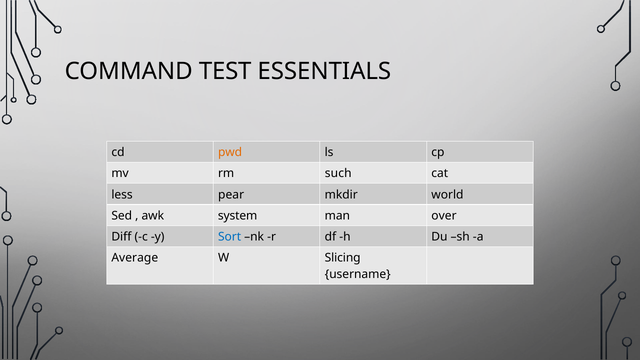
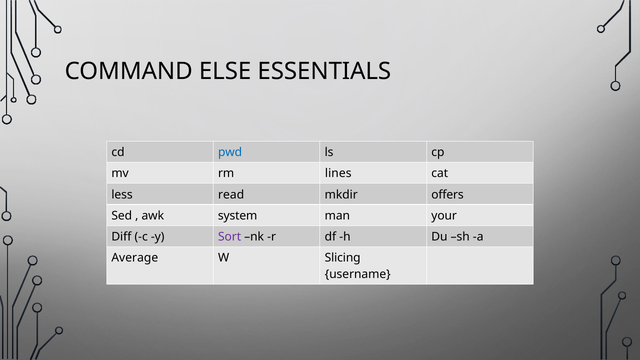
TEST: TEST -> ELSE (225, 71)
pwd colour: orange -> blue (230, 152)
such: such -> lines (338, 173)
pear: pear -> read (231, 195)
world: world -> offers (447, 195)
over: over -> your (444, 216)
Sort colour: blue -> purple (230, 237)
